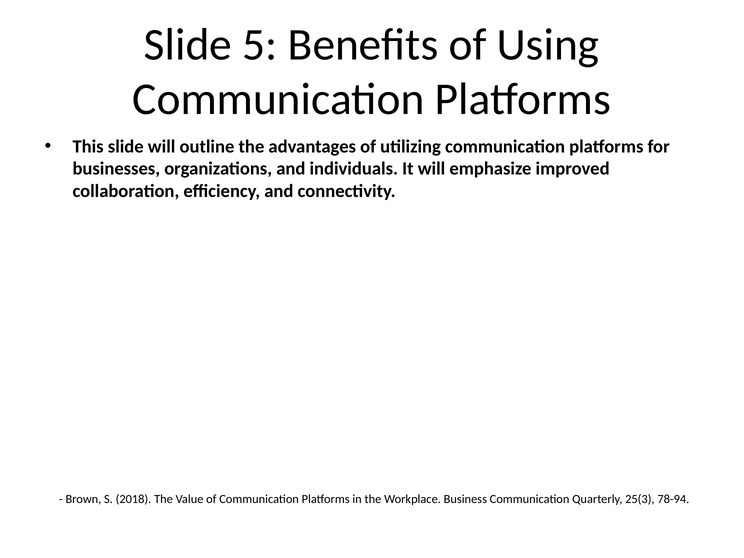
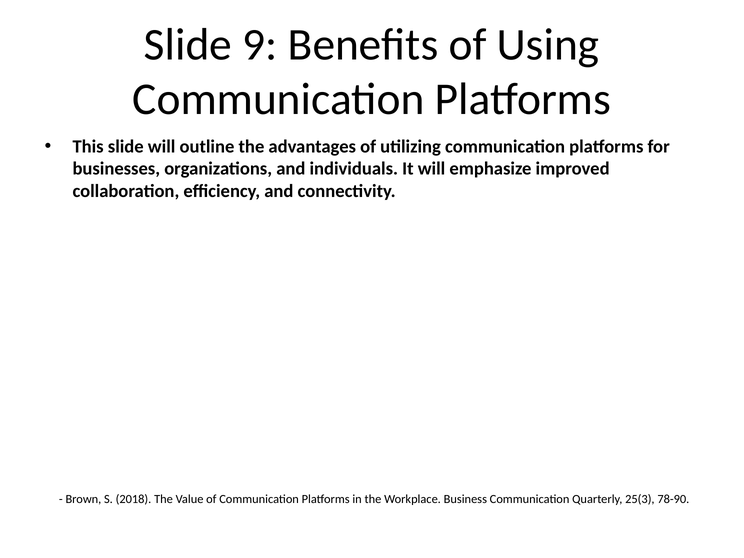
5: 5 -> 9 (260, 45)
78-94: 78-94 -> 78-90 (673, 499)
